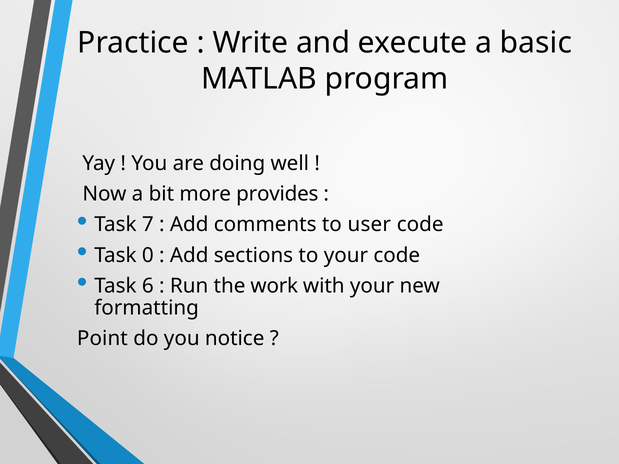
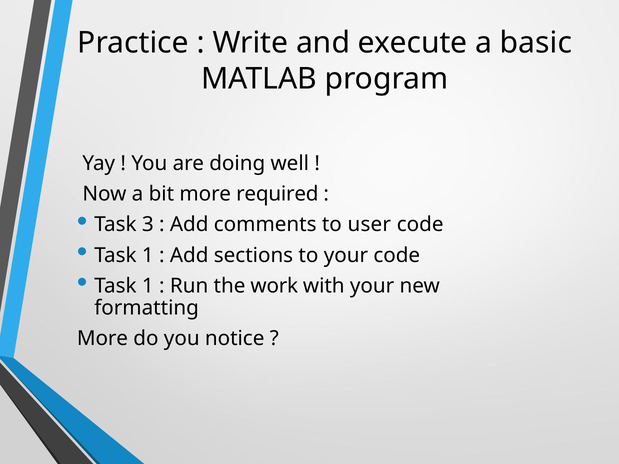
provides: provides -> required (277, 194)
7: 7 -> 3 (148, 225)
0: 0 -> 1 (148, 255)
6: 6 -> 1 (148, 286)
Point: Point -> More (102, 339)
